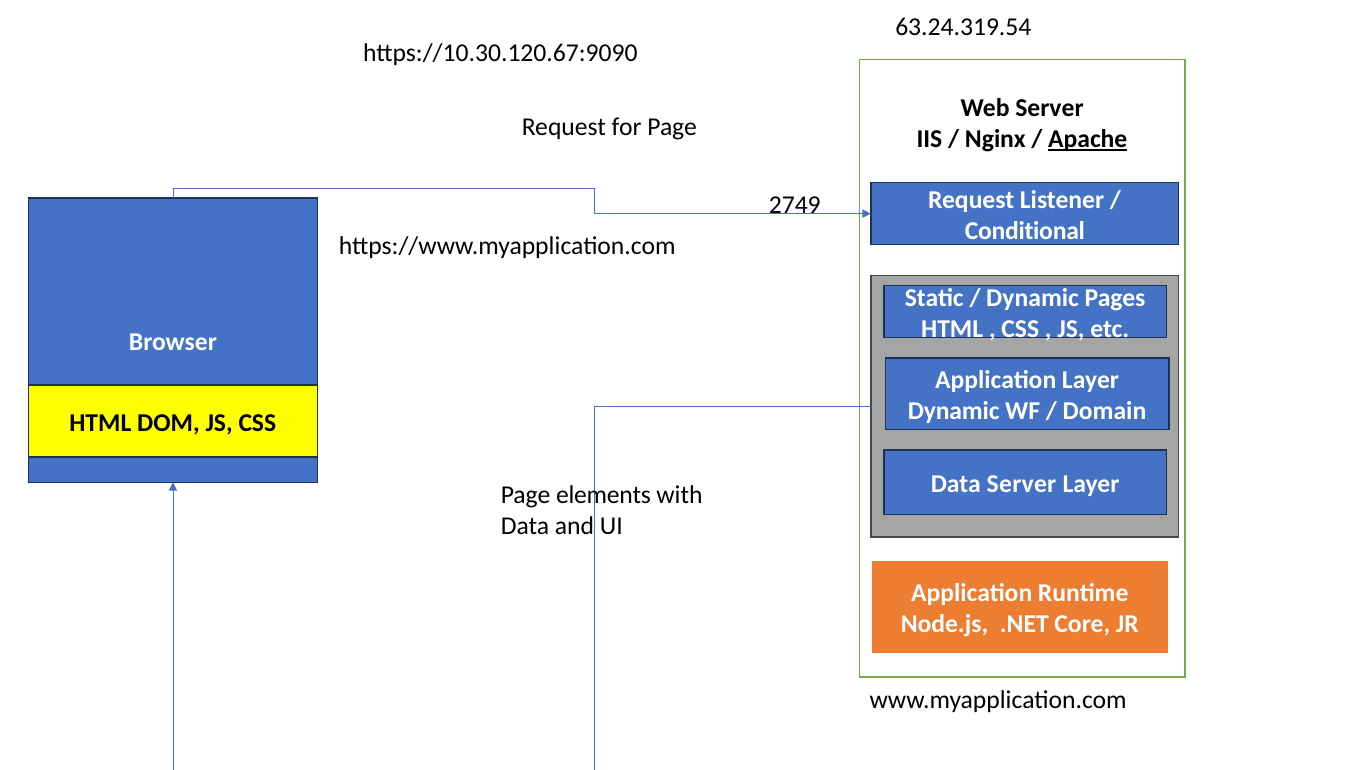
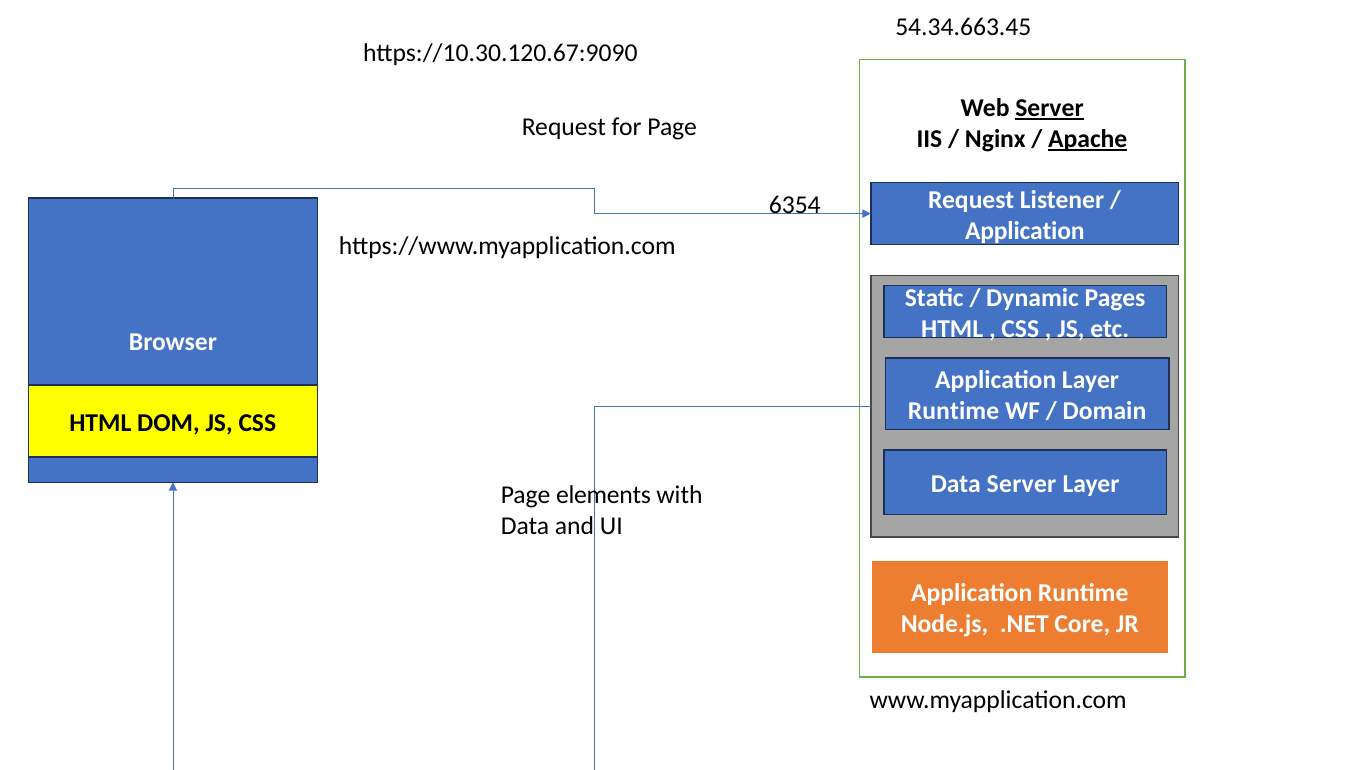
63.24.319.54: 63.24.319.54 -> 54.34.663.45 (963, 27)
Server underline: none -> present (1050, 108)
2749: 2749 -> 6354 (795, 205)
Conditional: Conditional -> Application (1025, 231)
Dynamic: Dynamic -> Runtime (954, 411)
